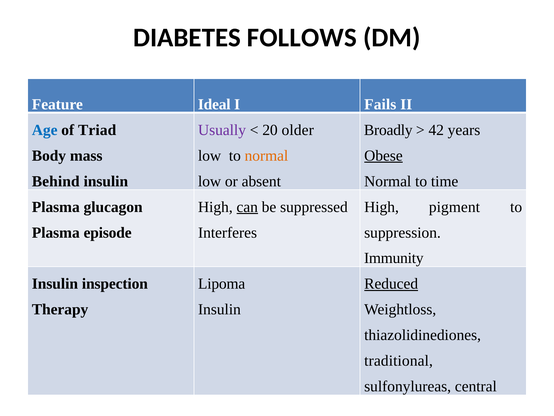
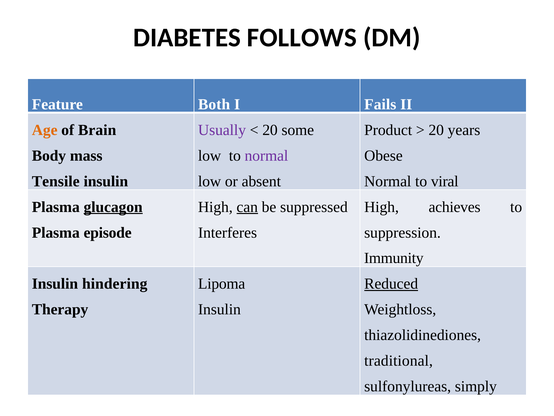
Ideal: Ideal -> Both (214, 104)
Age colour: blue -> orange (45, 130)
Triad: Triad -> Brain (97, 130)
older: older -> some (298, 130)
Broadly: Broadly -> Product (388, 130)
42: 42 -> 20 (436, 130)
normal colour: orange -> purple (266, 155)
Obese underline: present -> none (383, 155)
Behind: Behind -> Tensile (56, 181)
time: time -> viral (445, 181)
glucagon underline: none -> present (113, 207)
pigment: pigment -> achieves (455, 207)
inspection: inspection -> hindering (115, 284)
central: central -> simply (476, 386)
